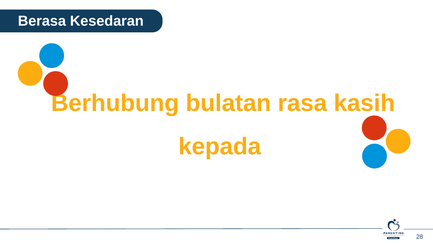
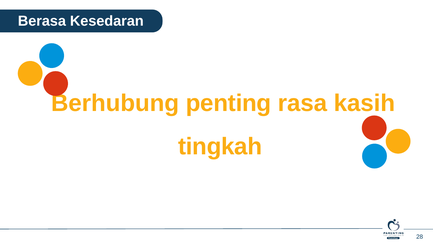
bulatan: bulatan -> penting (229, 103)
kepada: kepada -> tingkah (220, 146)
